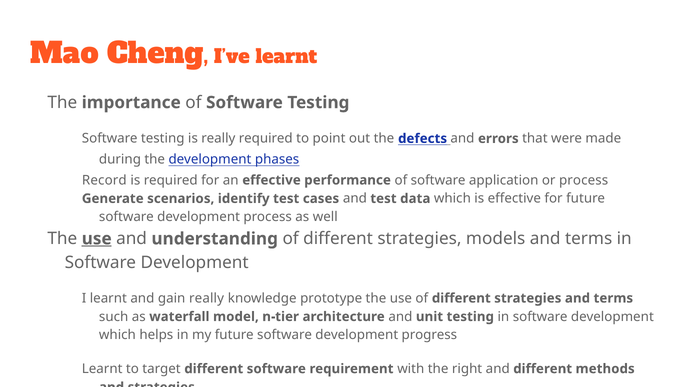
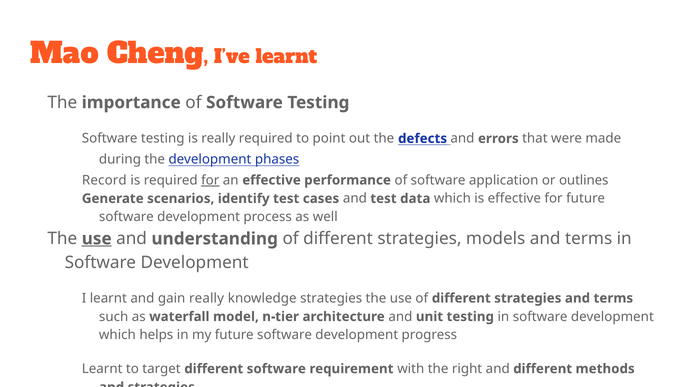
for underline: none -> present (210, 180)
or process: process -> outlines (584, 180)
knowledge prototype: prototype -> strategies (331, 298)
